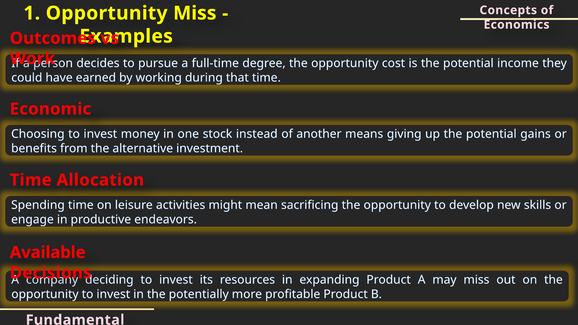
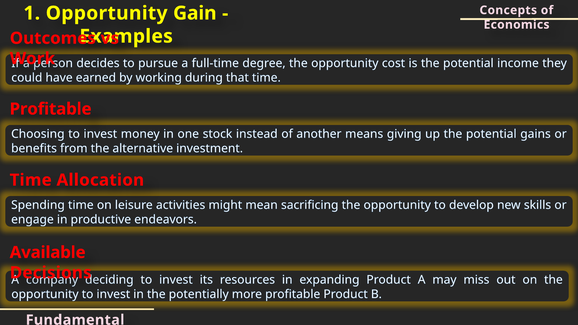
Miss: Miss -> Gain (195, 13)
Economic: Economic -> Profitable (51, 109)
